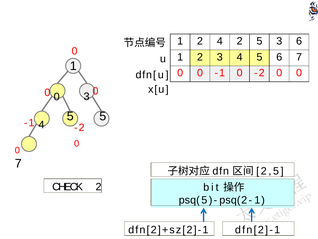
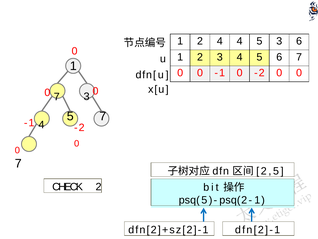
4 2: 2 -> 4 (240, 41)
0: 0 -> 7 (57, 97)
5 5: 5 -> 7 (103, 116)
